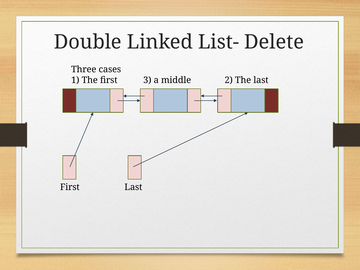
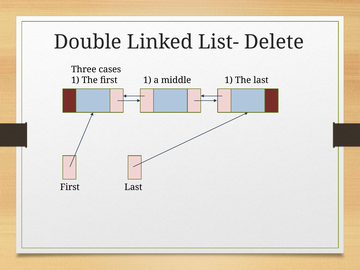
first 3: 3 -> 1 (147, 80)
middle 2: 2 -> 1 (229, 80)
